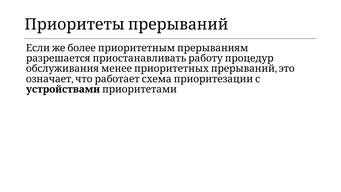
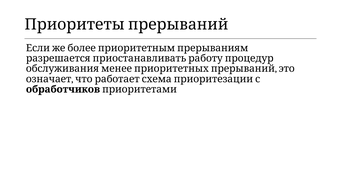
устройствами: устройствами -> обработчиков (63, 89)
